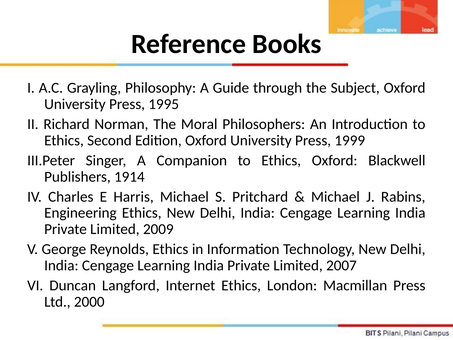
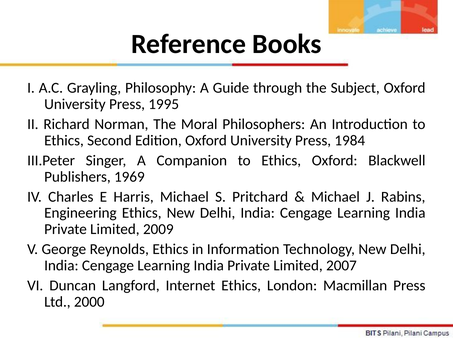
1999: 1999 -> 1984 (350, 140)
1914: 1914 -> 1969 (129, 177)
